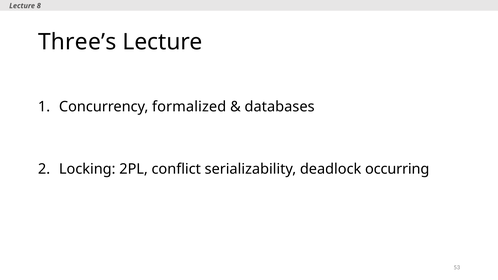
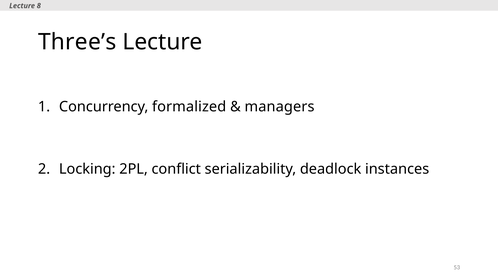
databases: databases -> managers (280, 107)
occurring: occurring -> instances (397, 169)
